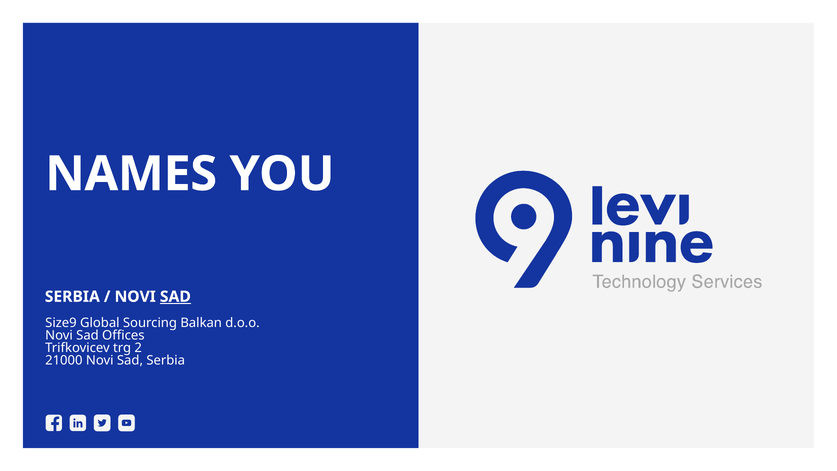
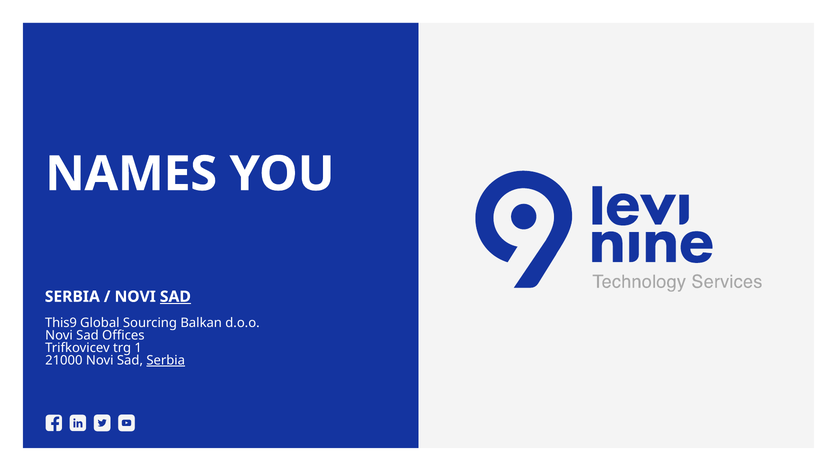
Size9: Size9 -> This9 (61, 323)
2: 2 -> 1 (138, 348)
Serbia underline: none -> present (166, 360)
